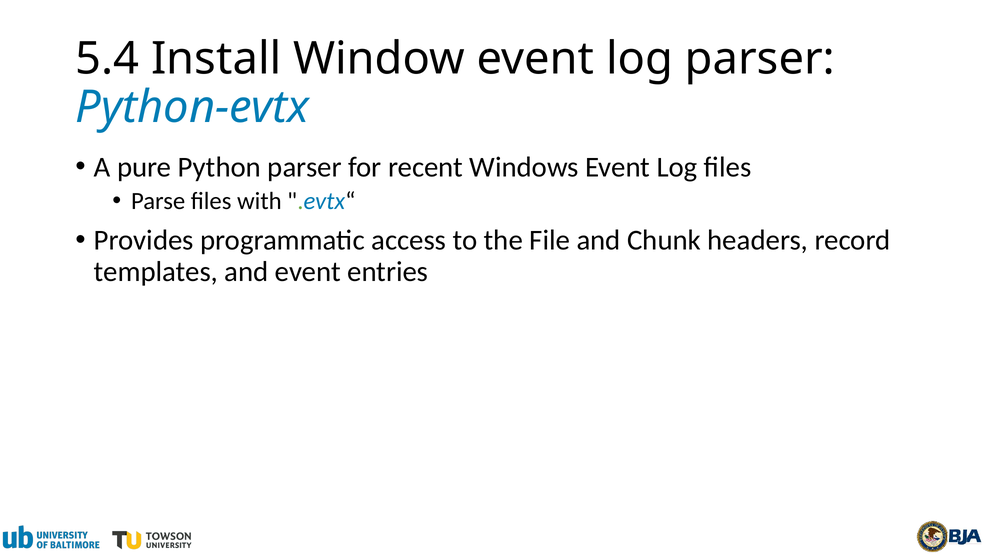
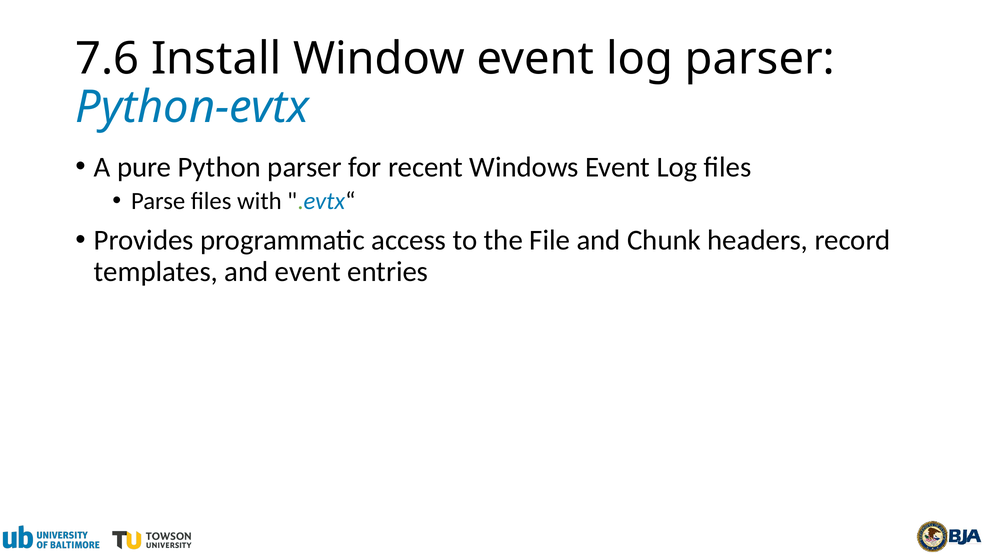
5.4: 5.4 -> 7.6 (107, 59)
